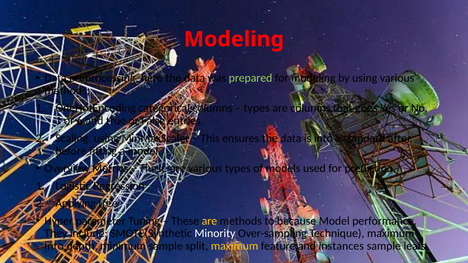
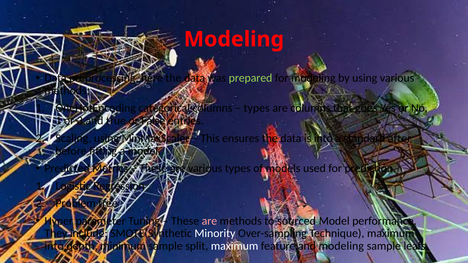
6: 6 -> 3 (80, 121)
Overview: Overview -> Predicted (67, 168)
Applying: Applying -> Problem (76, 204)
are colour: yellow -> pink (209, 221)
because: because -> sourced (297, 221)
maximum colour: yellow -> white (235, 246)
and instances: instances -> modeling (341, 246)
